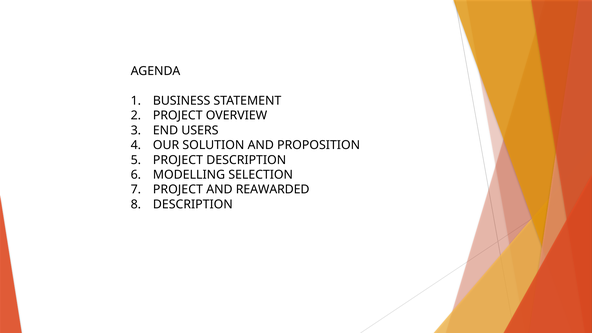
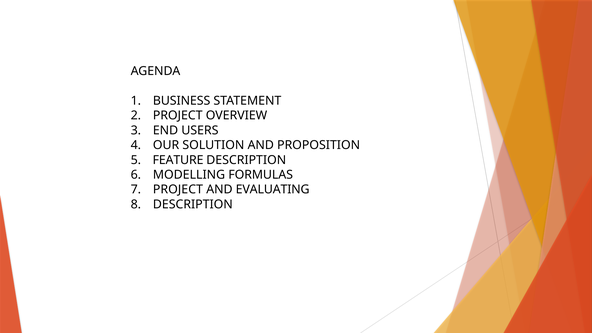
PROJECT: PROJECT -> FEATURE (178, 160)
SELECTION: SELECTION -> FORMULAS (261, 175)
REAWARDED: REAWARDED -> EVALUATING (273, 190)
